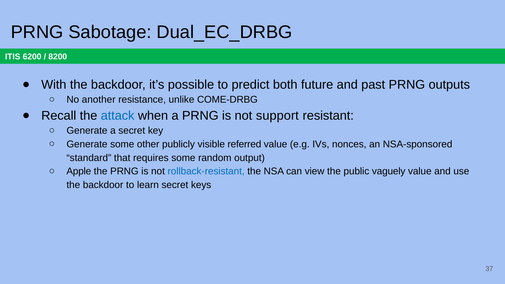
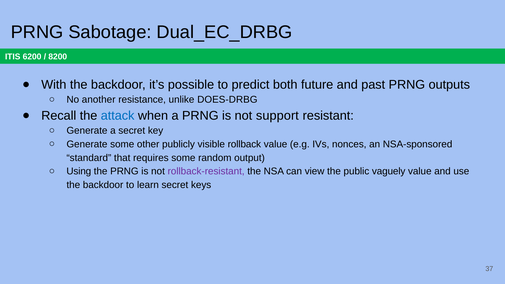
COME-DRBG: COME-DRBG -> DOES-DRBG (227, 100)
referred: referred -> rollback (244, 144)
Apple: Apple -> Using (79, 171)
rollback-resistant colour: blue -> purple (206, 171)
